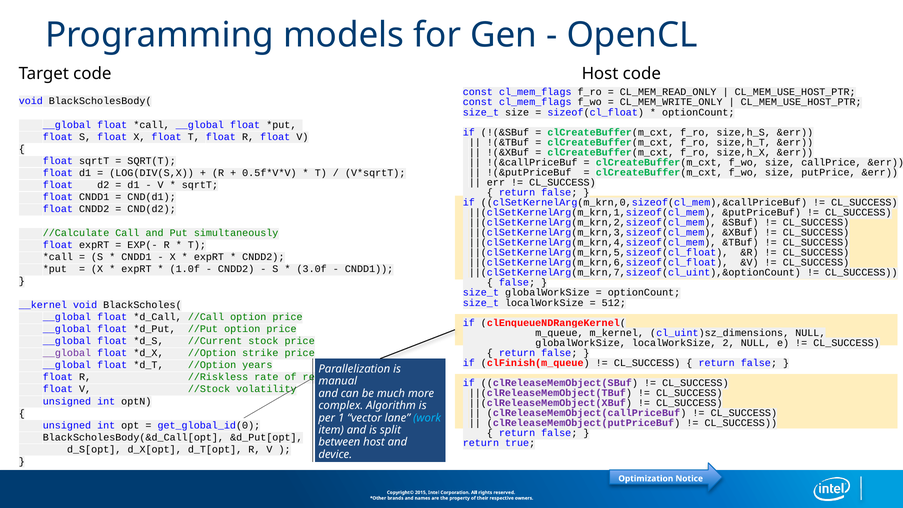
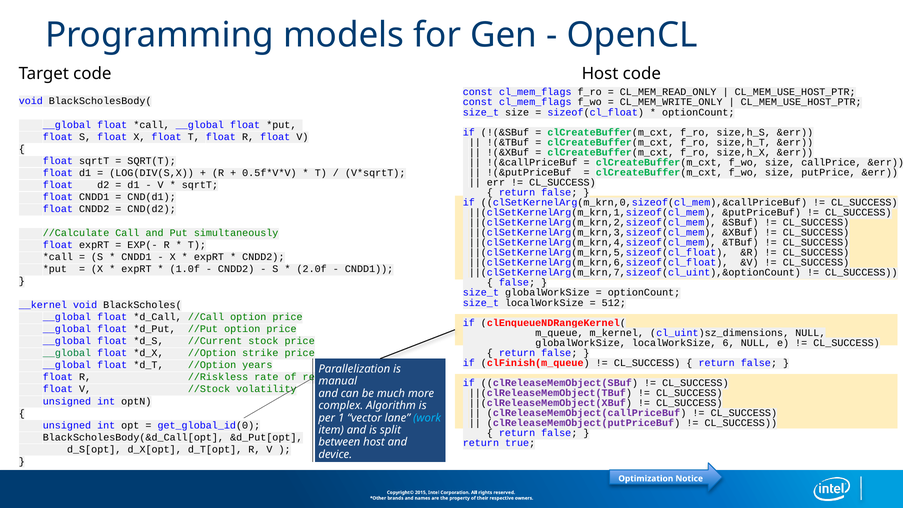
3.0f: 3.0f -> 2.0f (312, 269)
2: 2 -> 6 (729, 343)
__global colour: purple -> green (67, 353)
